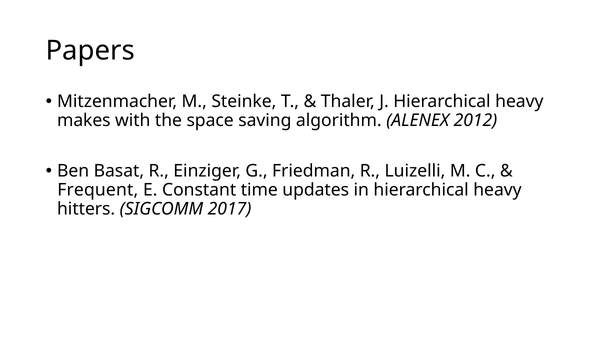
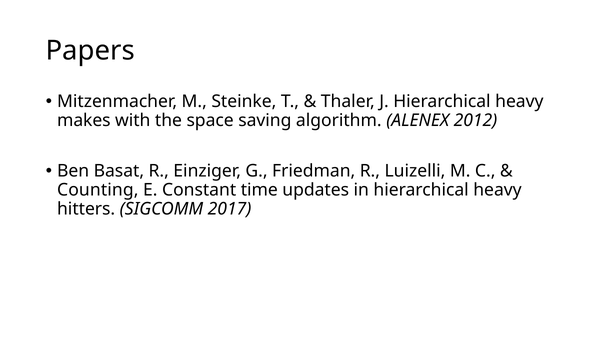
Frequent: Frequent -> Counting (98, 190)
